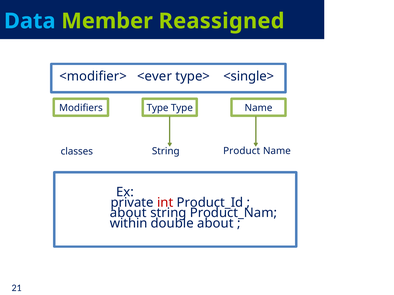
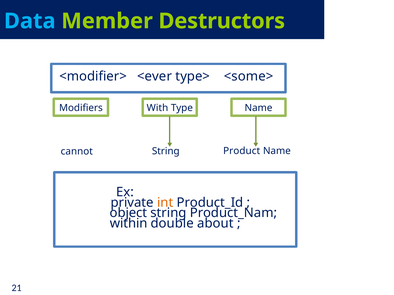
Reassigned: Reassigned -> Destructors (222, 21)
<single>: <single> -> <some> (249, 76)
Modifiers Type: Type -> With (157, 108)
classes: classes -> cannot (77, 152)
int colour: red -> orange (165, 203)
about: about -> object (128, 213)
